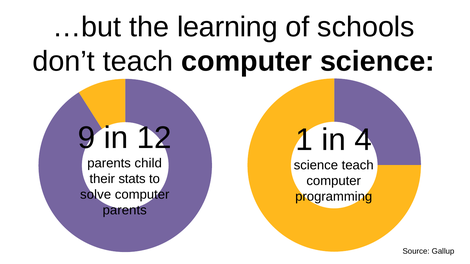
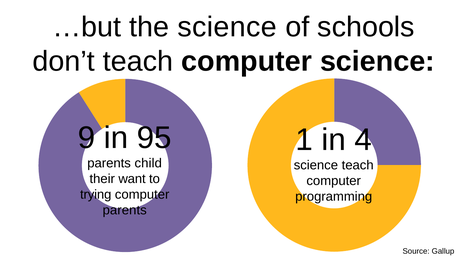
the learning: learning -> science (227, 27)
12: 12 -> 95 (154, 138)
stats: stats -> want (132, 179)
solve: solve -> trying (96, 195)
